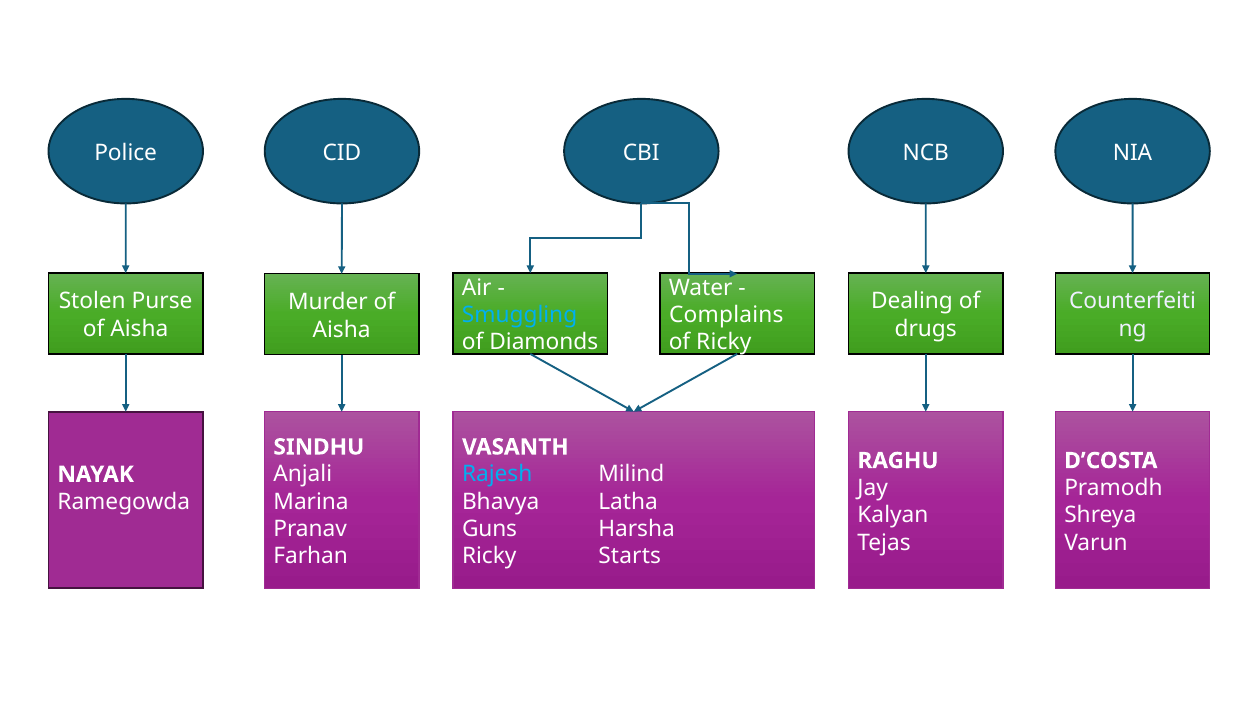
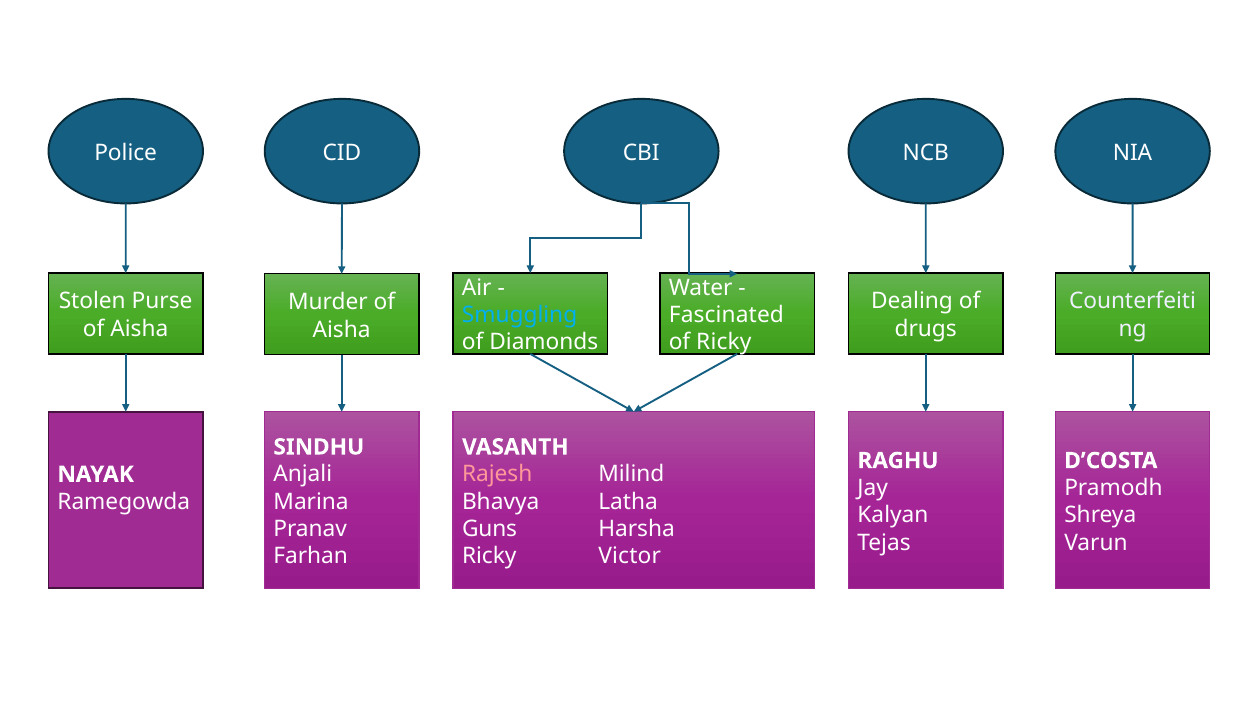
Complains: Complains -> Fascinated (726, 315)
Rajesh colour: light blue -> pink (497, 474)
Starts: Starts -> Victor (630, 556)
